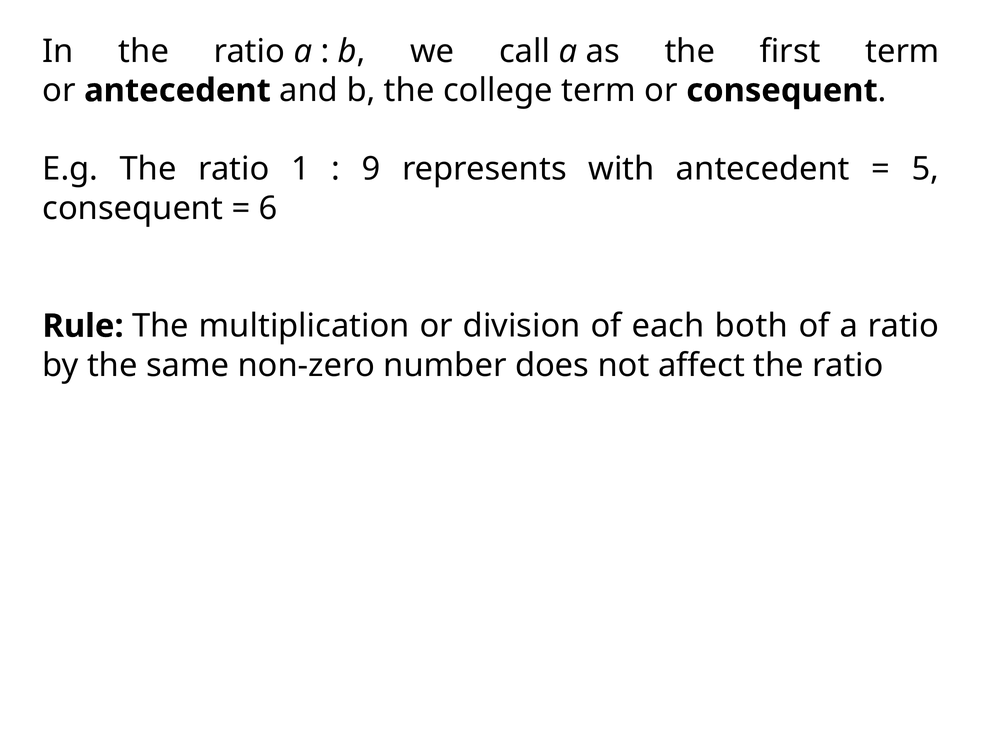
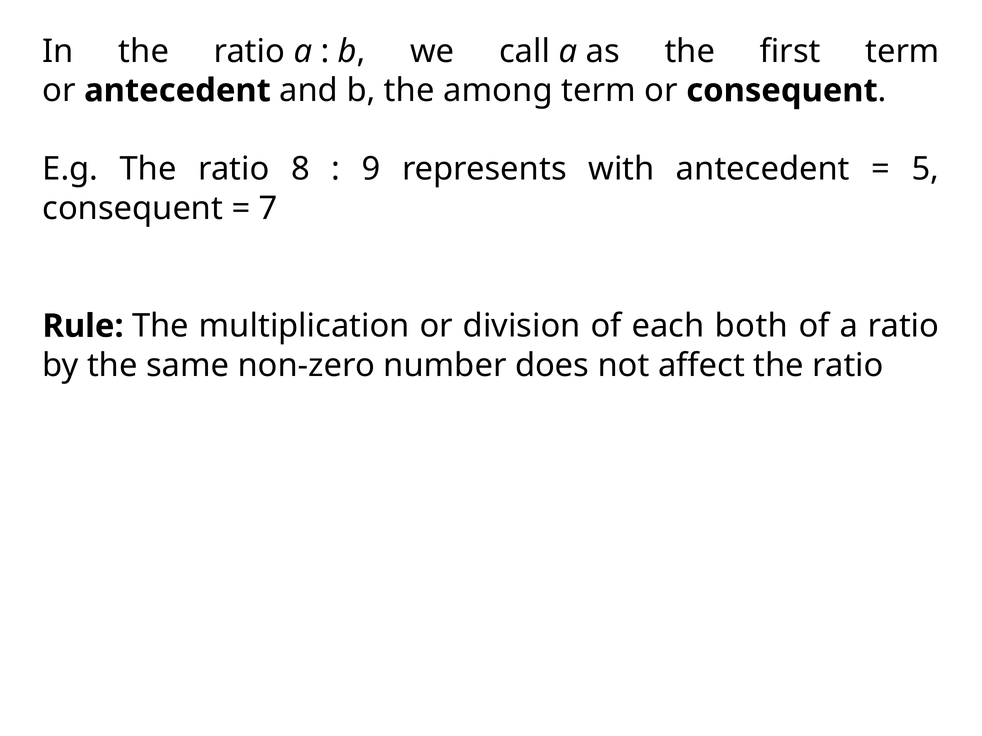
college: college -> among (498, 91)
1: 1 -> 8 (300, 169)
6: 6 -> 7 (268, 208)
